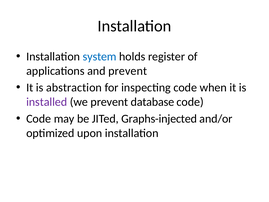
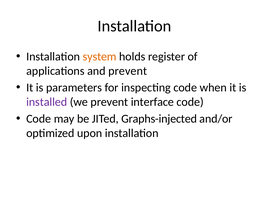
system colour: blue -> orange (100, 56)
abstraction: abstraction -> parameters (74, 88)
database: database -> interface (152, 102)
